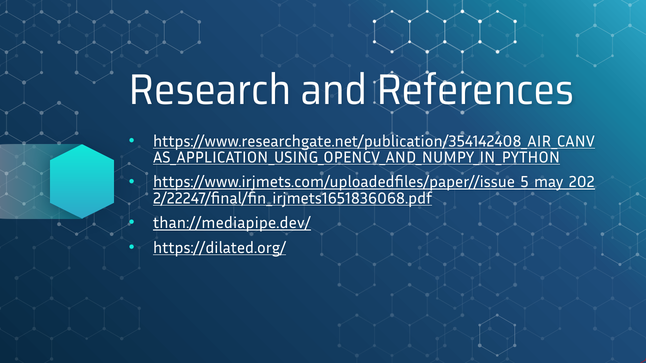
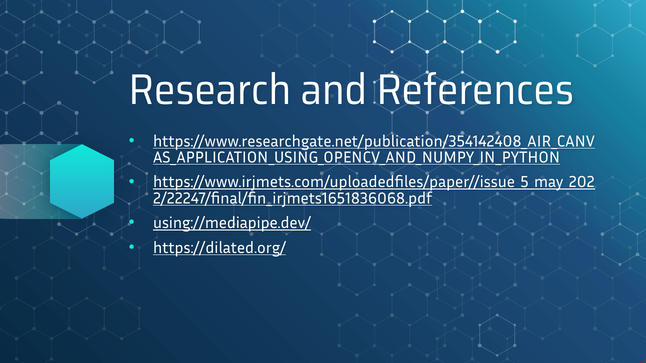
than://mediapipe.dev/: than://mediapipe.dev/ -> using://mediapipe.dev/ (232, 223)
